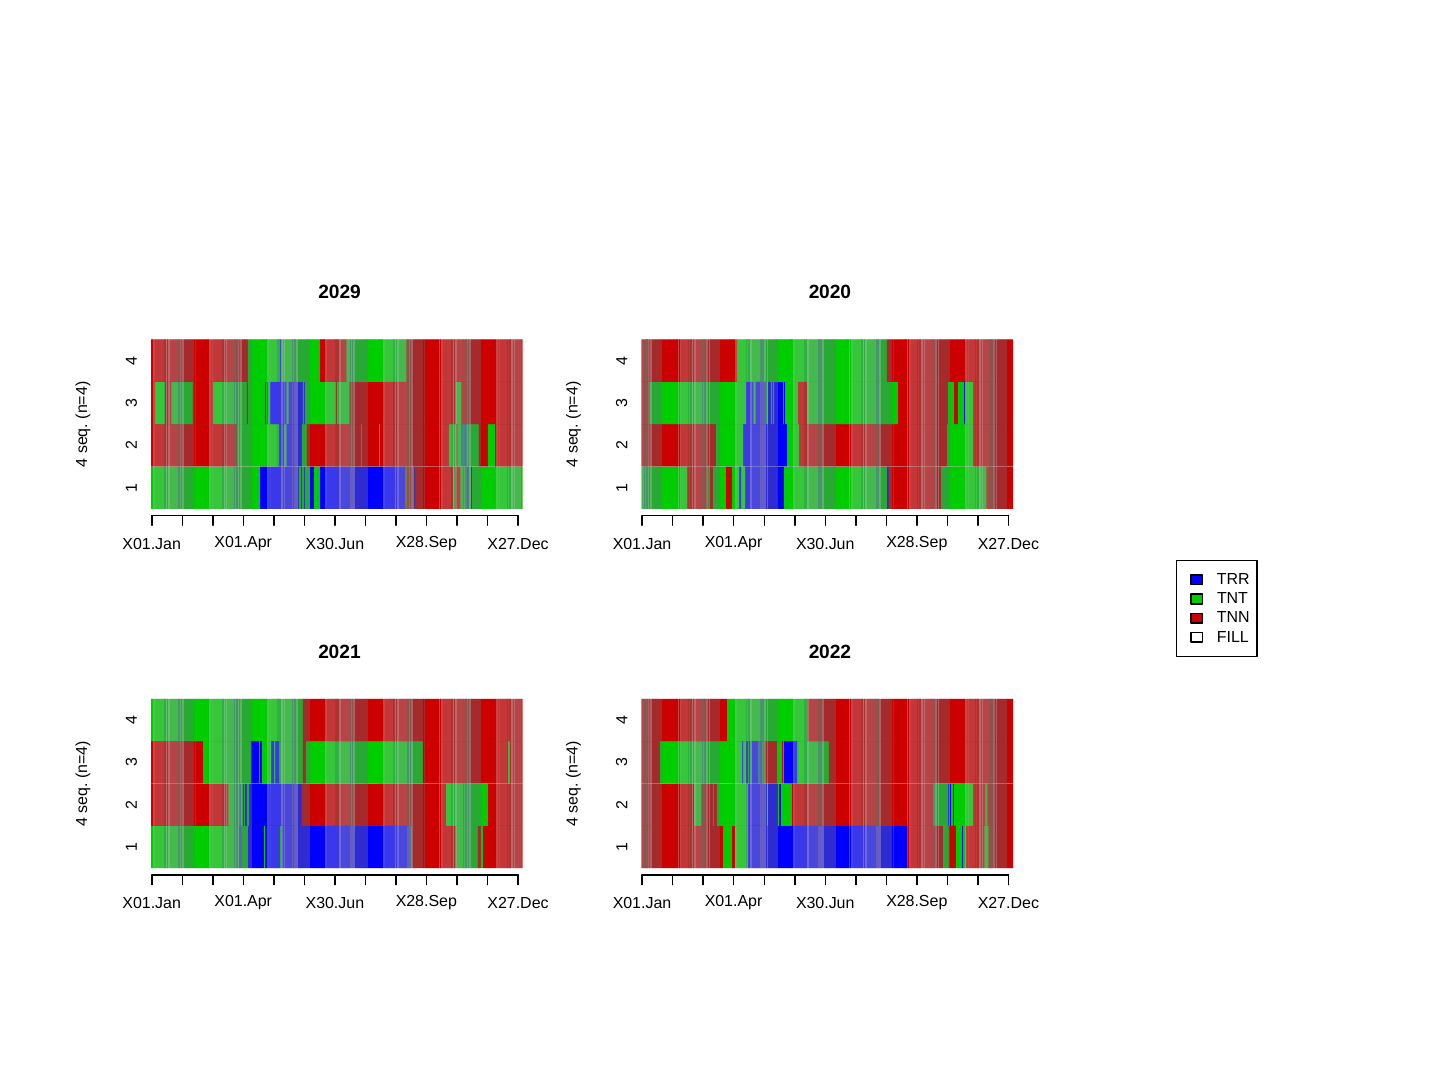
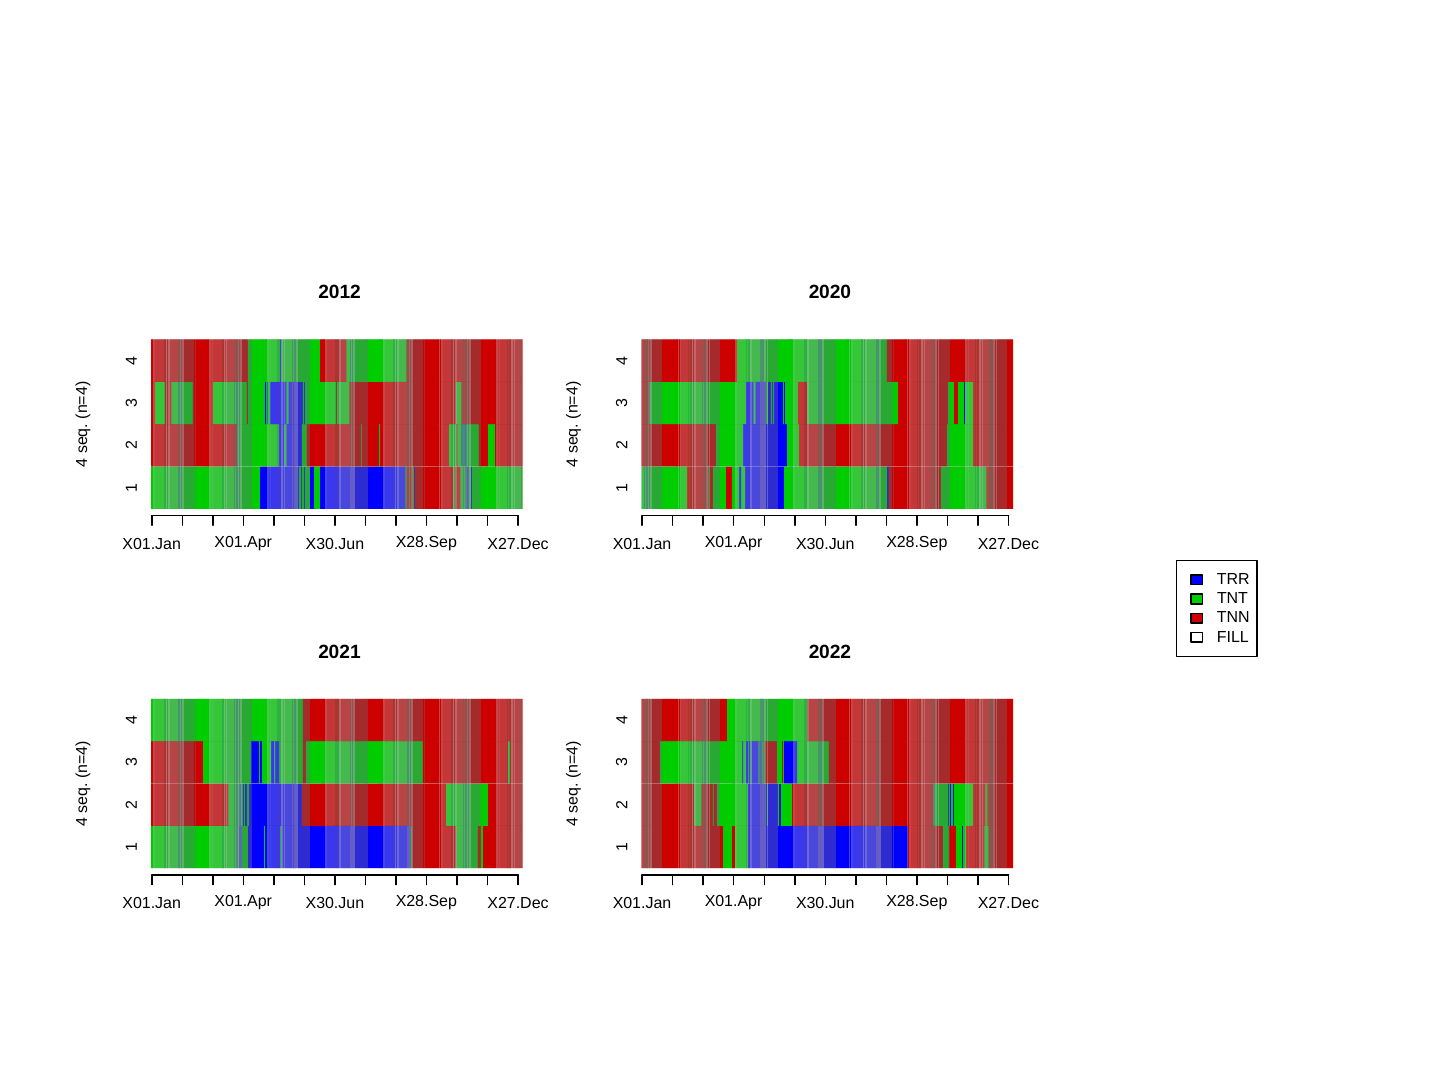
2029: 2029 -> 2012 (340, 293)
